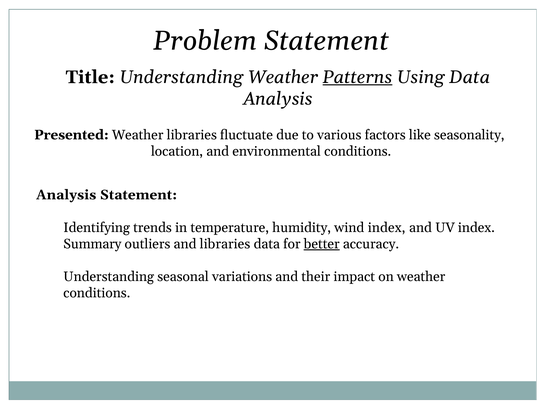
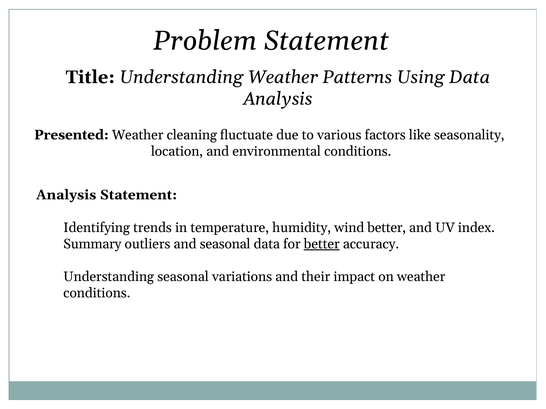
Patterns underline: present -> none (358, 77)
Weather libraries: libraries -> cleaning (192, 135)
wind index: index -> better (387, 228)
and libraries: libraries -> seasonal (225, 244)
